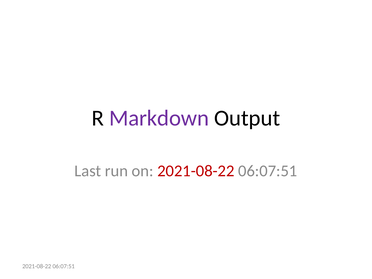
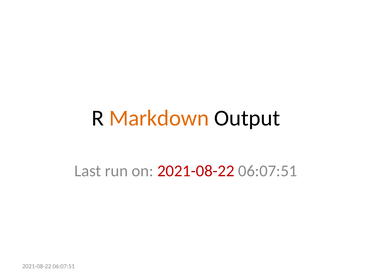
Markdown colour: purple -> orange (159, 118)
